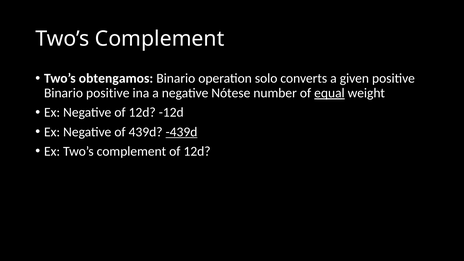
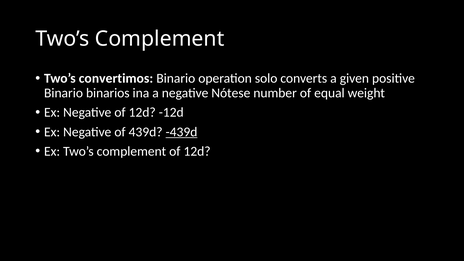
obtengamos: obtengamos -> convertimos (116, 78)
Binario positive: positive -> binarios (108, 93)
equal underline: present -> none (329, 93)
